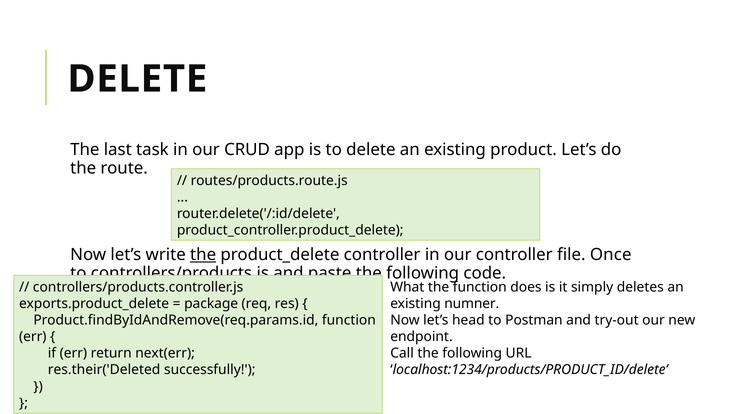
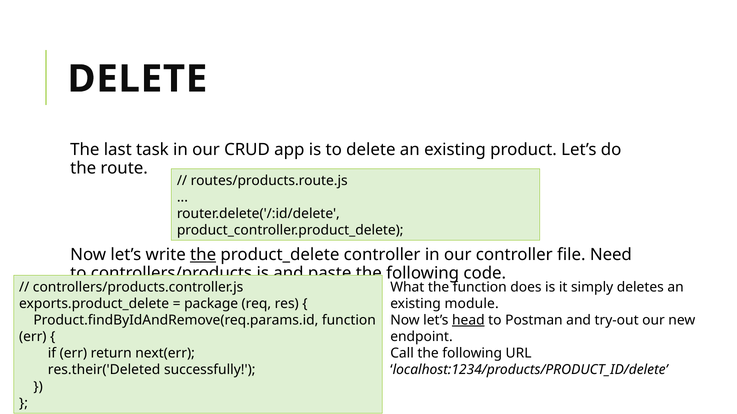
Once: Once -> Need (611, 255)
numner: numner -> module (472, 304)
head underline: none -> present (468, 321)
